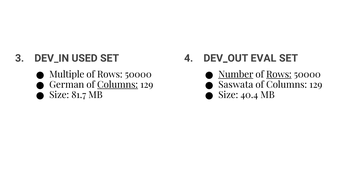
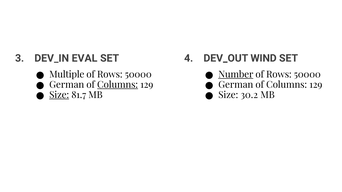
USED: USED -> EVAL (85, 58)
EVAL: EVAL -> WIND (264, 58)
Rows underline: present -> none (279, 75)
Saswata: Saswata -> German (236, 85)
Size underline: none -> present (59, 95)
40.4: 40.4 -> 30.2 (249, 95)
